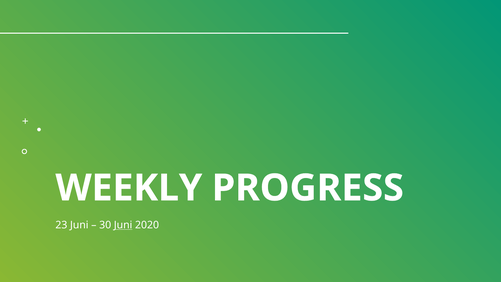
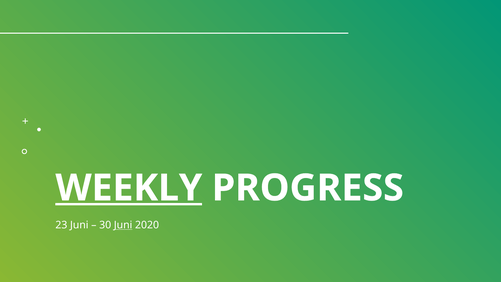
WEEKLY underline: none -> present (129, 188)
